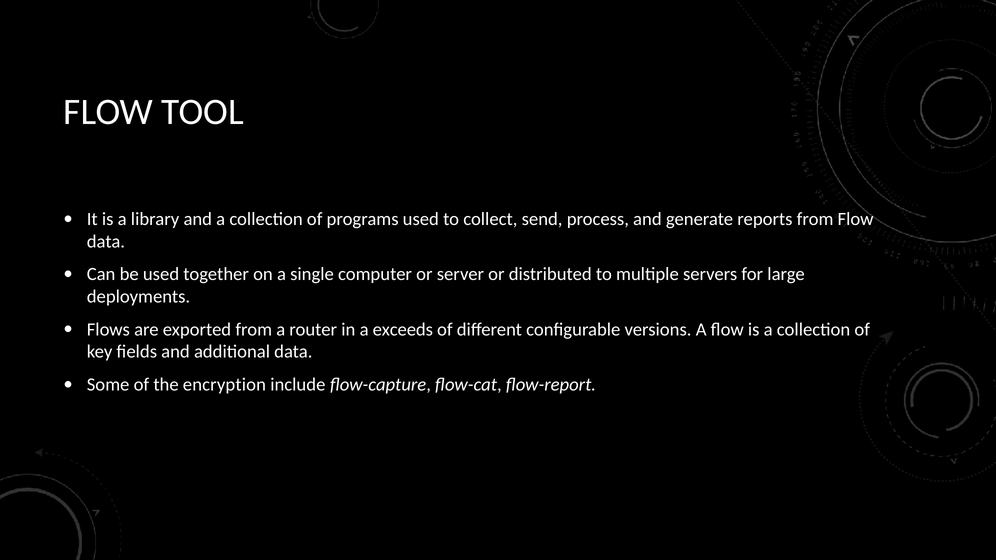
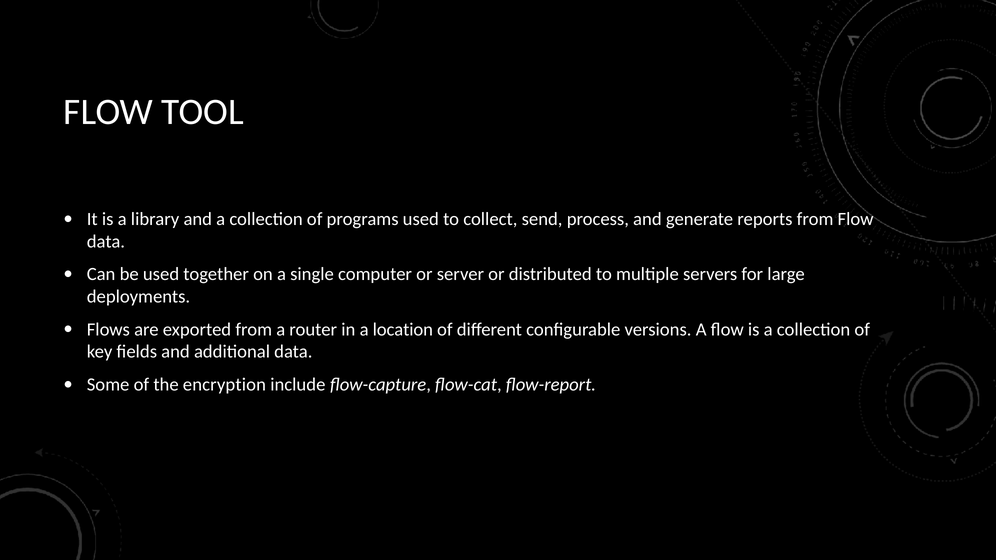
exceeds: exceeds -> location (403, 330)
